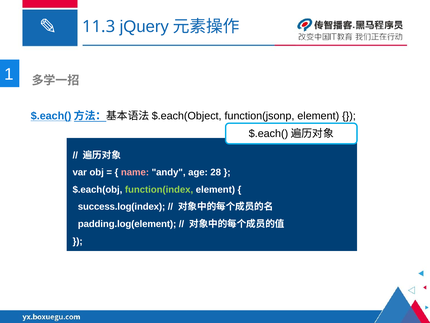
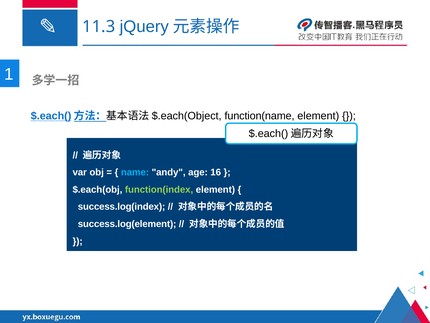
function(jsonp: function(jsonp -> function(name (260, 116)
name colour: pink -> light blue (135, 172)
28: 28 -> 16 (216, 172)
padding.log(element: padding.log(element -> success.log(element (127, 224)
